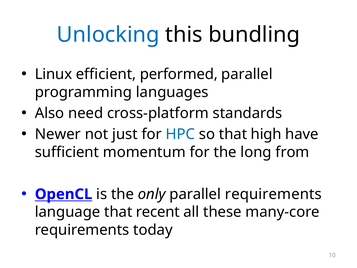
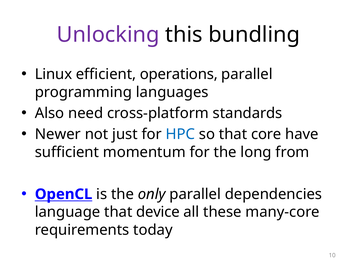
Unlocking colour: blue -> purple (108, 35)
performed: performed -> operations (179, 74)
high: high -> core (266, 134)
parallel requirements: requirements -> dependencies (273, 194)
recent: recent -> device (158, 212)
